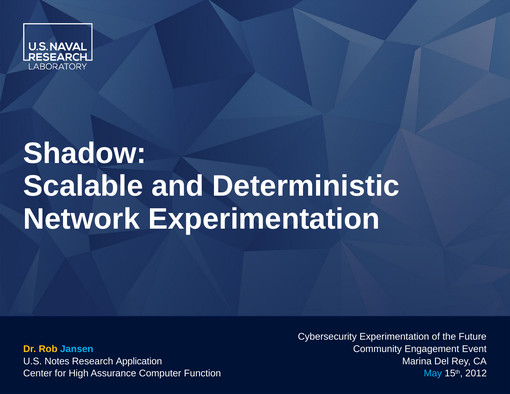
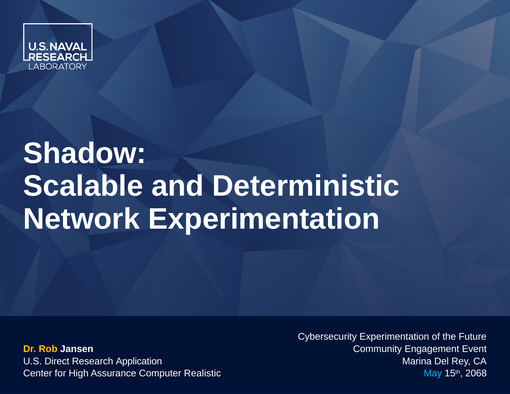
Jansen colour: light blue -> white (77, 349)
Notes: Notes -> Direct (57, 361)
2012: 2012 -> 2068 (476, 373)
Function: Function -> Realistic (202, 374)
